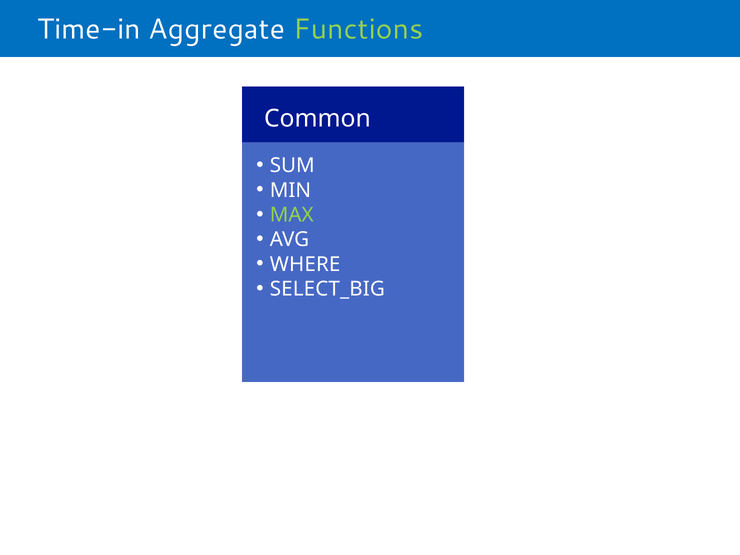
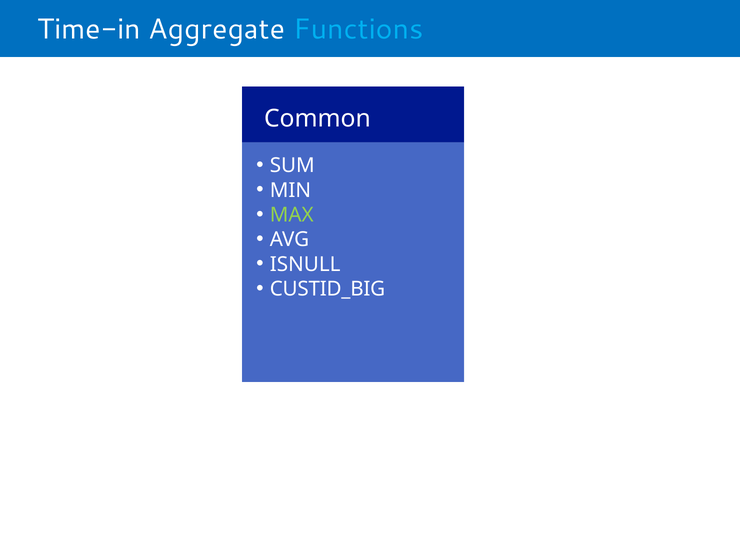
Functions colour: light green -> light blue (358, 29)
WHERE: WHERE -> ISNULL (305, 264)
SELECT_BIG: SELECT_BIG -> CUSTID_BIG (328, 289)
